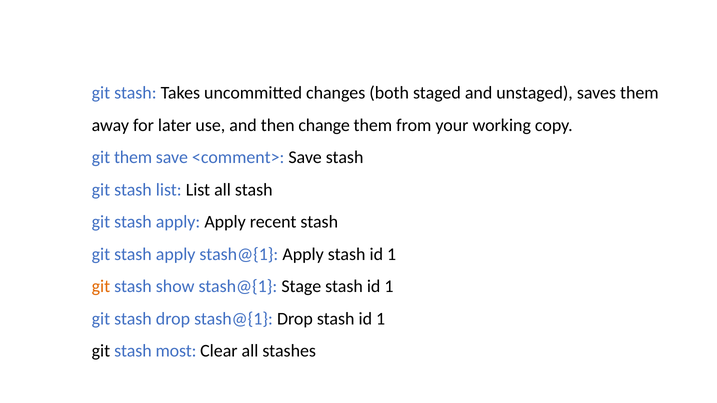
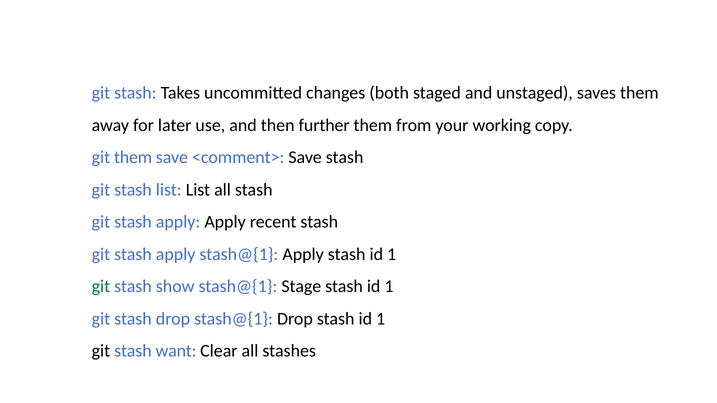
change: change -> further (324, 125)
git colour: orange -> green (101, 287)
most: most -> want (176, 351)
